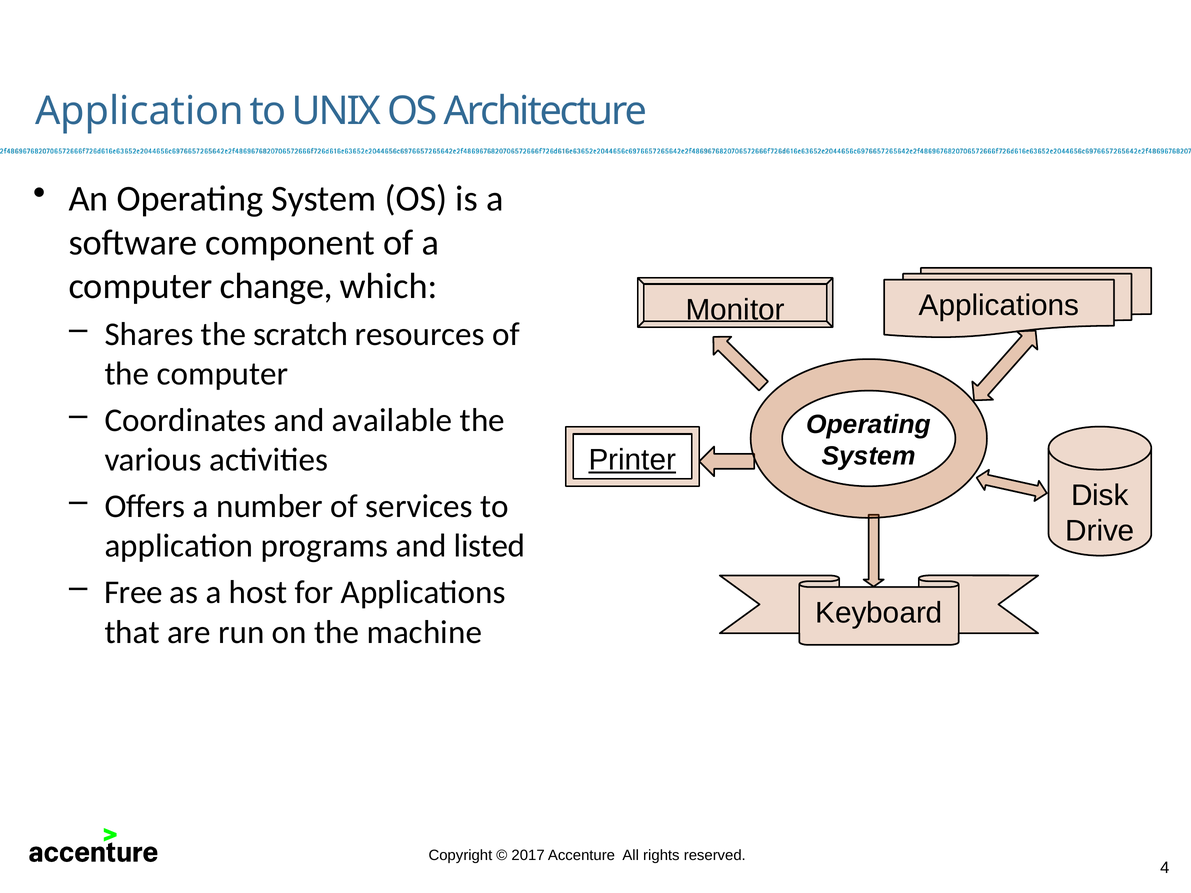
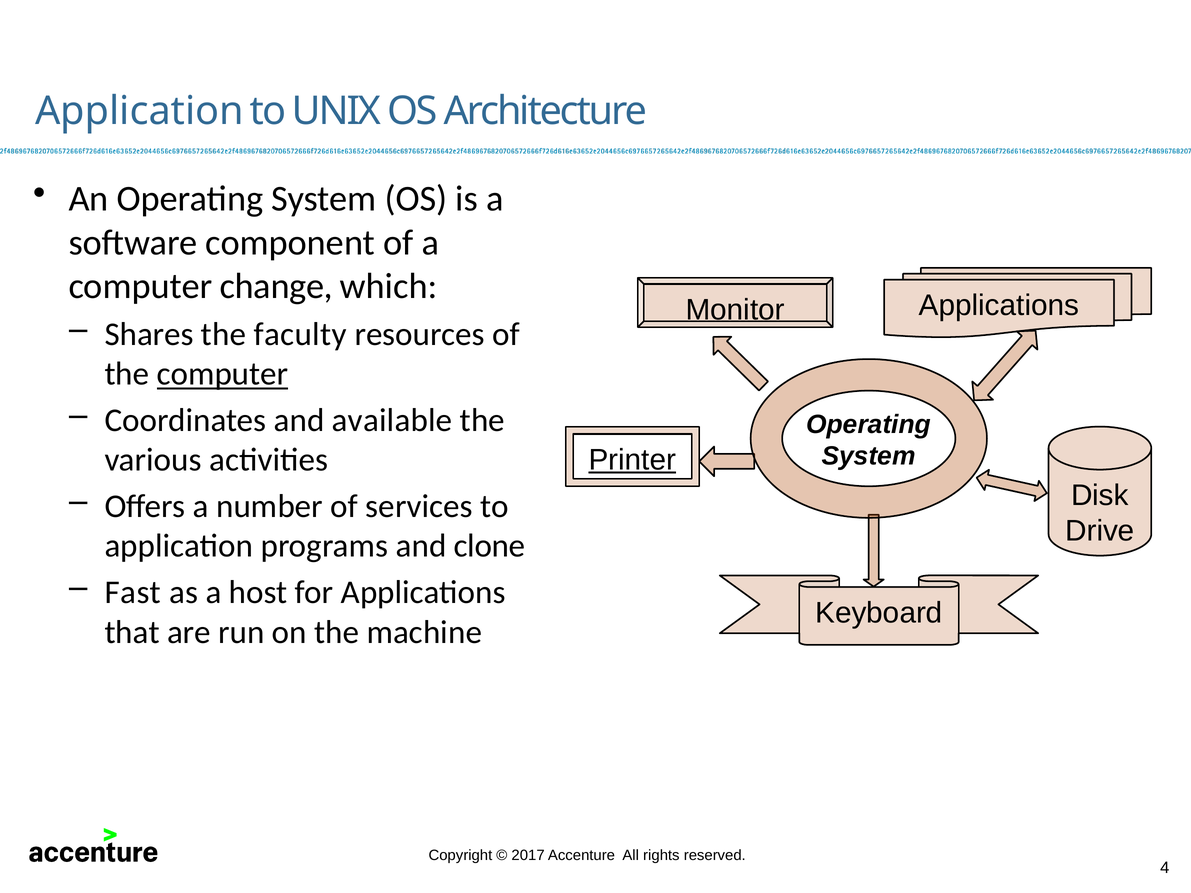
scratch: scratch -> faculty (300, 334)
computer underline: none -> present (223, 374)
listed: listed -> clone (489, 546)
Free: Free -> Fast (133, 593)
